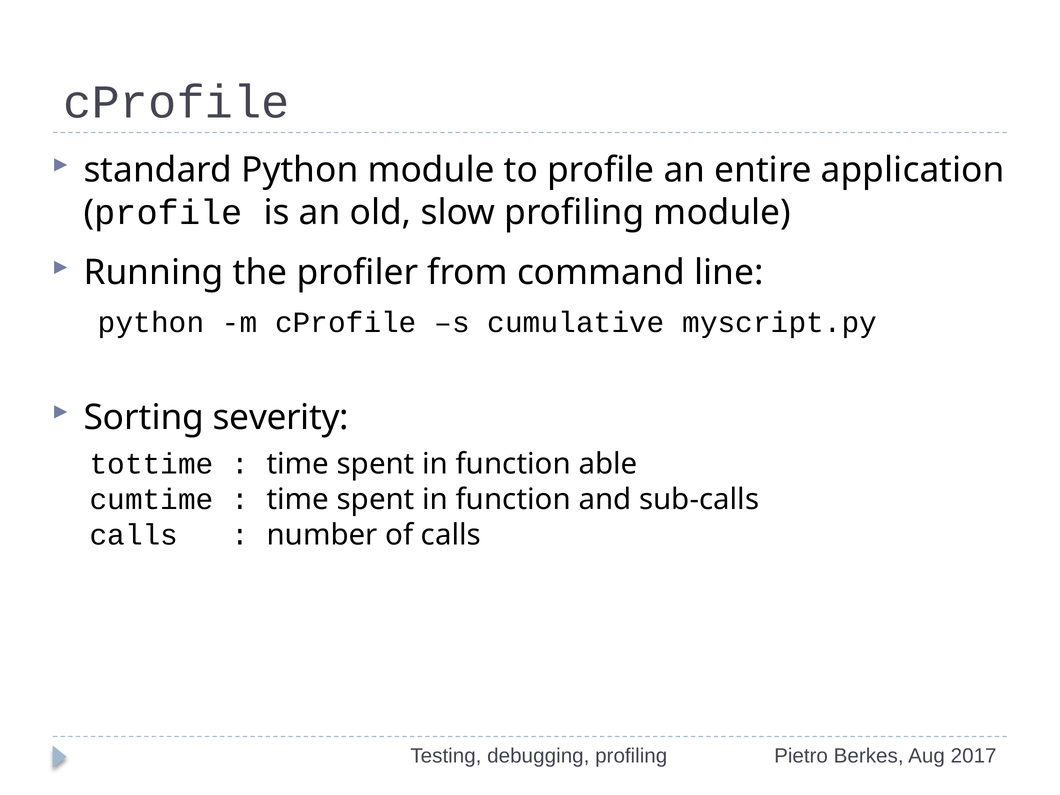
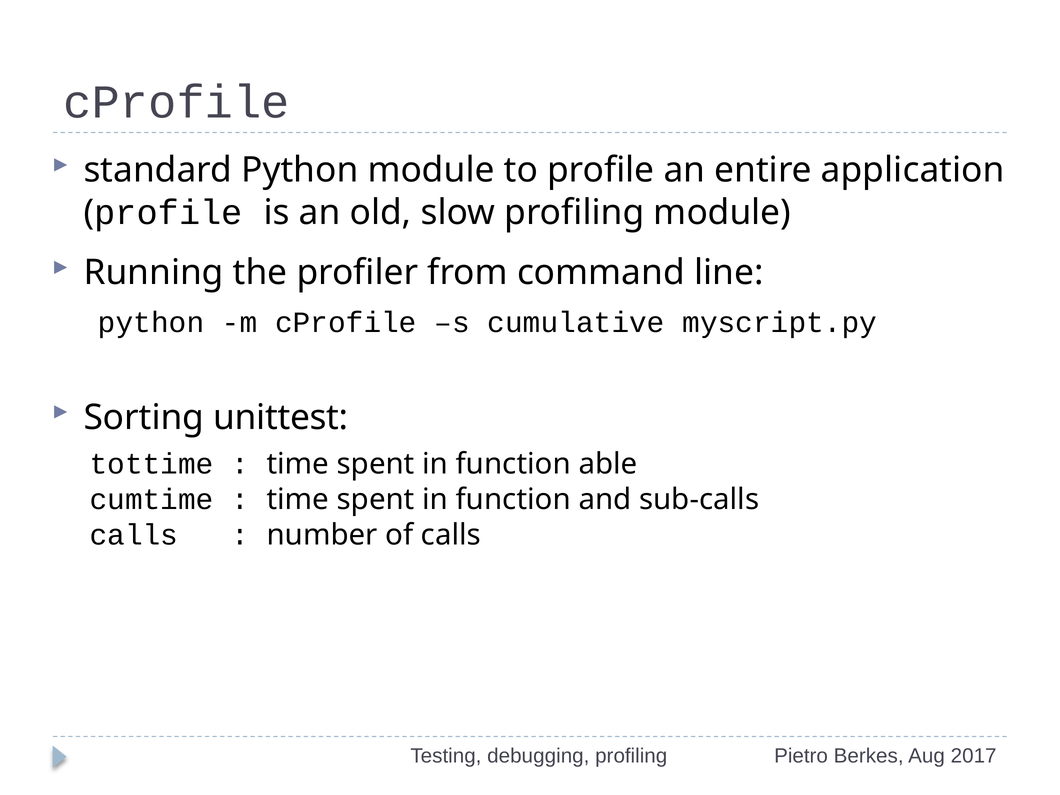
severity: severity -> unittest (281, 418)
